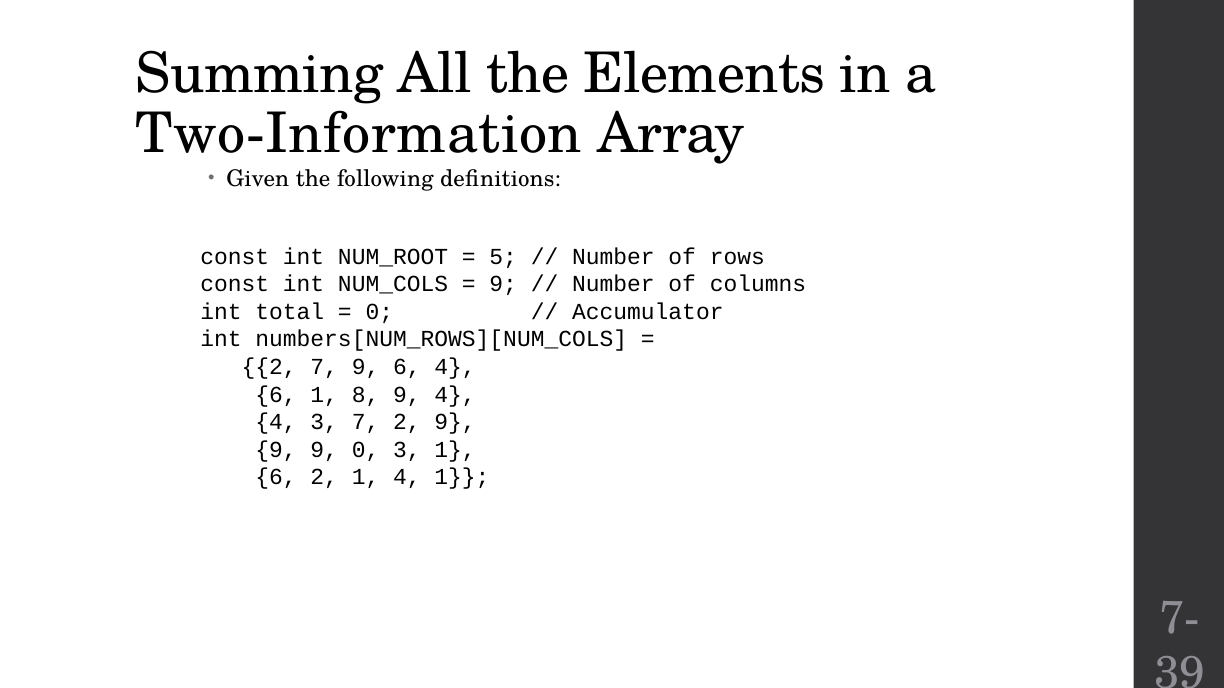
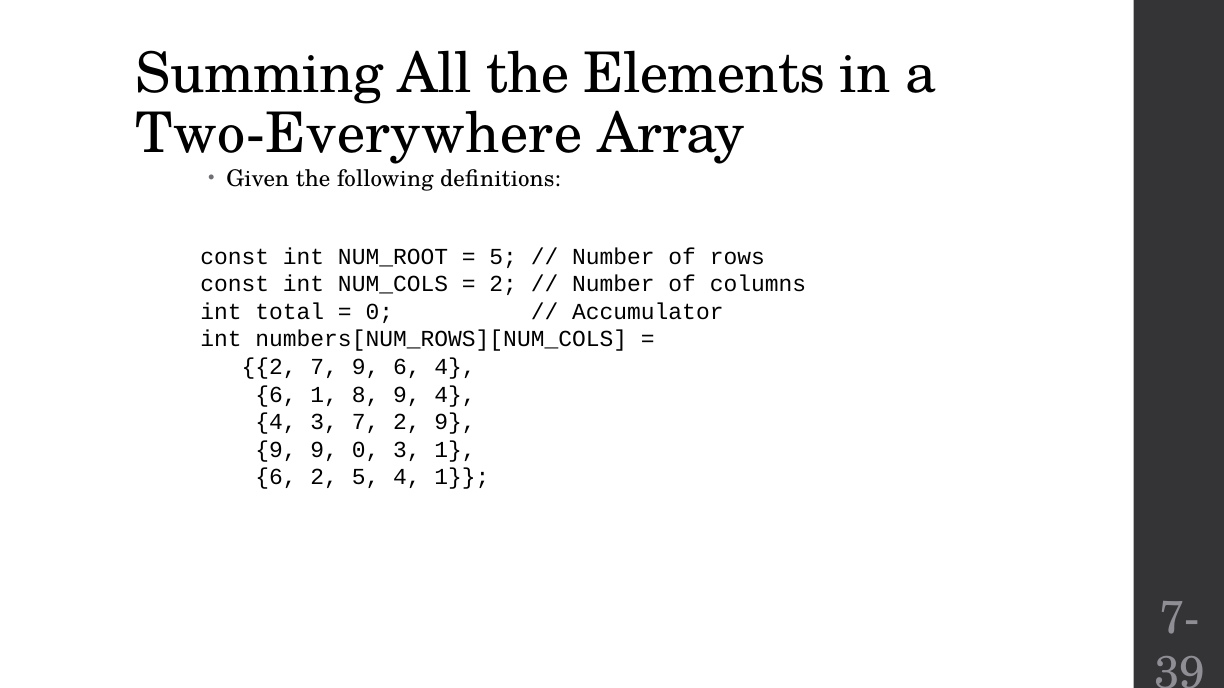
Two-Information: Two-Information -> Two-Everywhere (359, 135)
9: 9 -> 2 (503, 285)
2 1: 1 -> 5 (366, 477)
